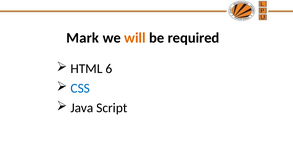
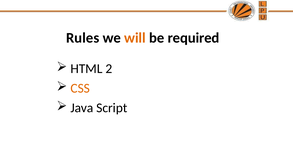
Mark: Mark -> Rules (83, 38)
6: 6 -> 2 (109, 69)
CSS colour: blue -> orange (80, 88)
